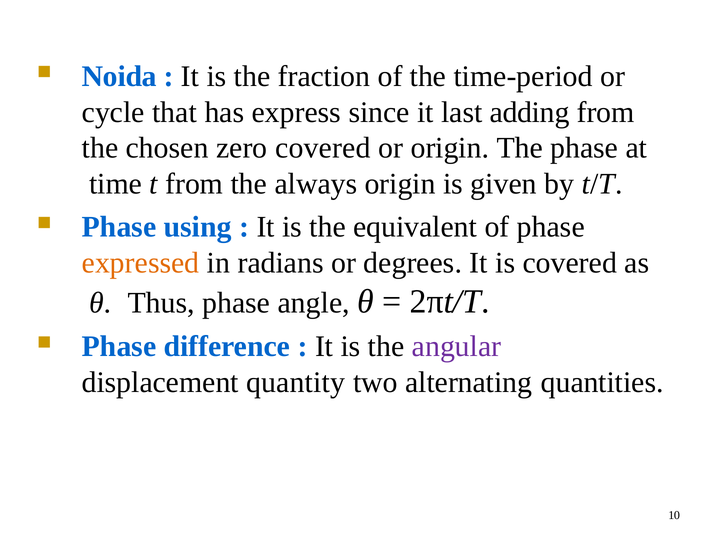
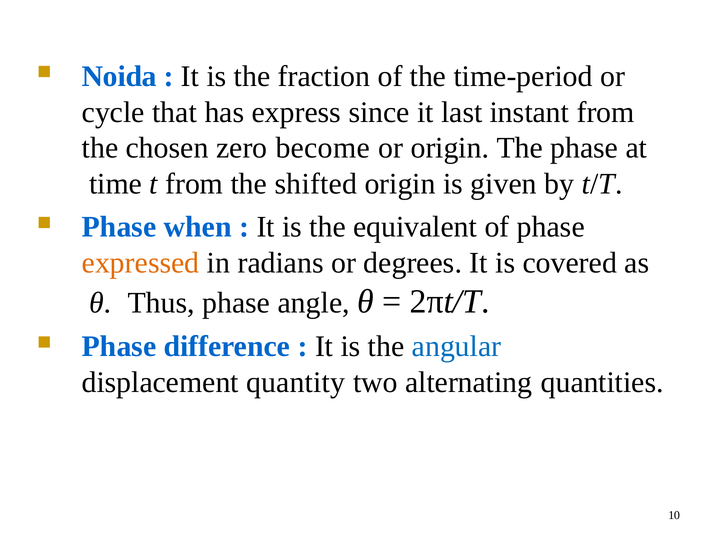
adding: adding -> instant (529, 112)
zero covered: covered -> become (323, 148)
always: always -> shifted (316, 184)
using: using -> when (198, 227)
angular colour: purple -> blue (457, 346)
